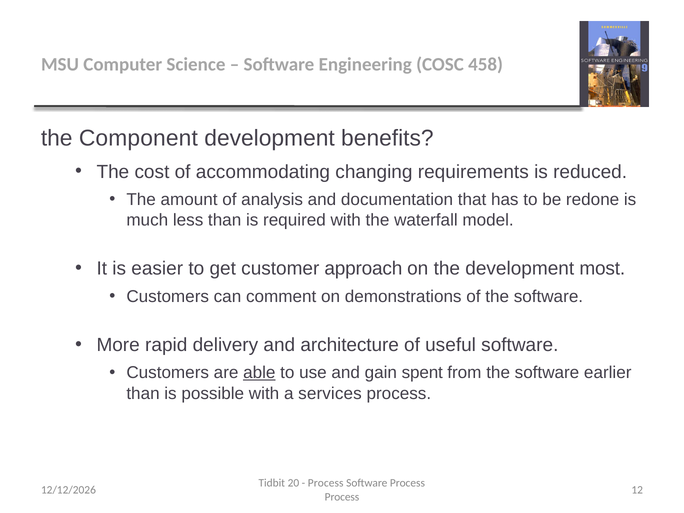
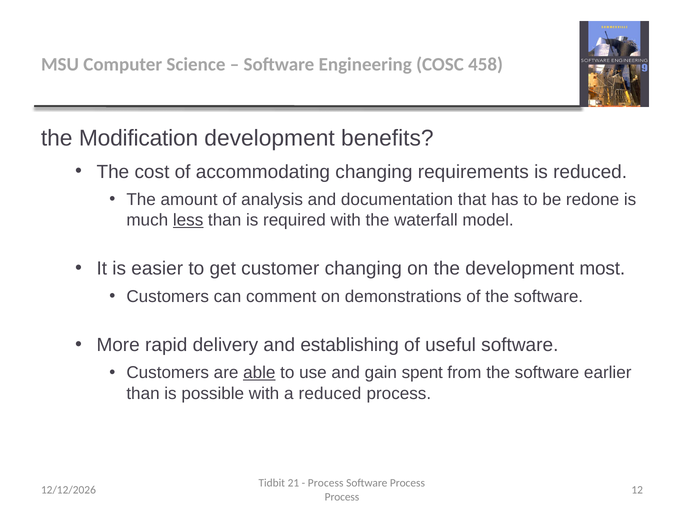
Component: Component -> Modification (139, 138)
less underline: none -> present (188, 220)
customer approach: approach -> changing (363, 269)
architecture: architecture -> establishing (350, 345)
a services: services -> reduced (330, 393)
20: 20 -> 21 (293, 483)
